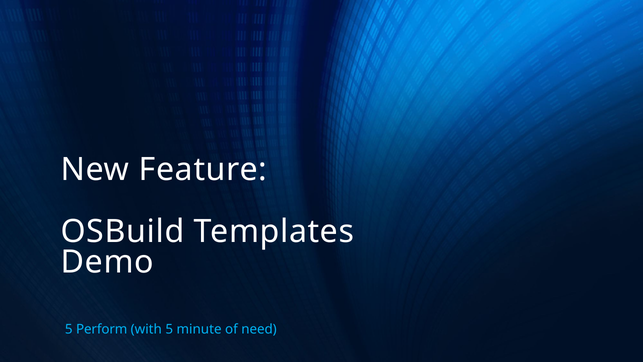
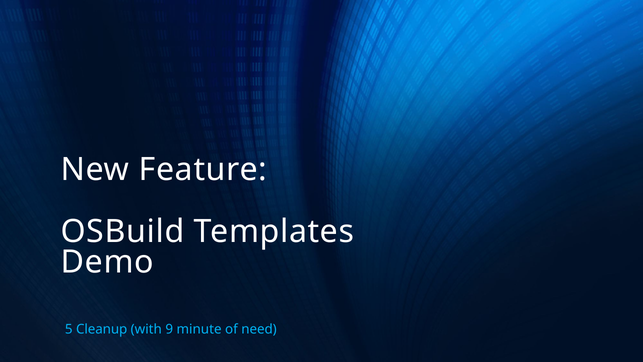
Perform: Perform -> Cleanup (102, 329)
with 5: 5 -> 9 (169, 329)
